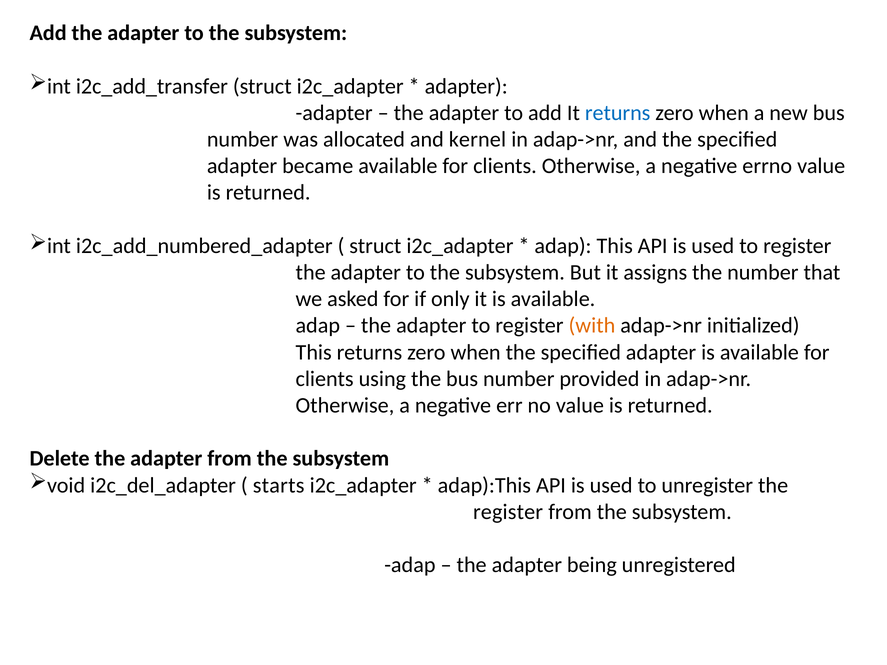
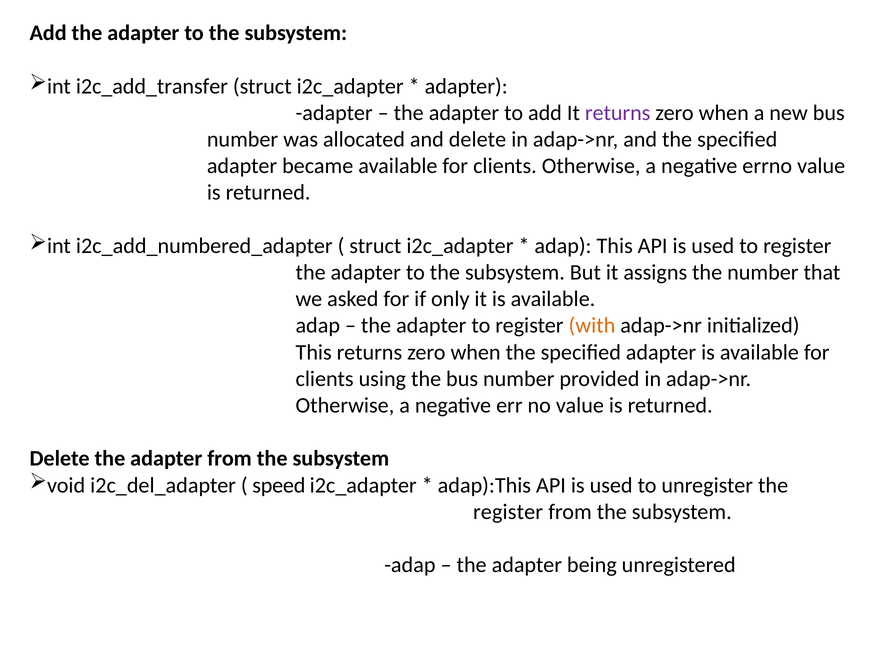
returns colour: blue -> purple (618, 113)
and kernel: kernel -> delete (477, 139)
starts: starts -> speed (279, 485)
